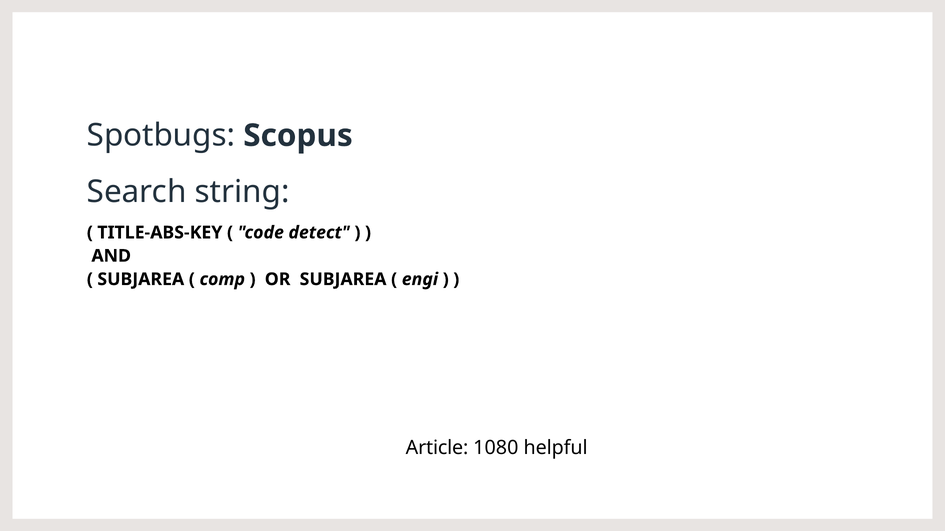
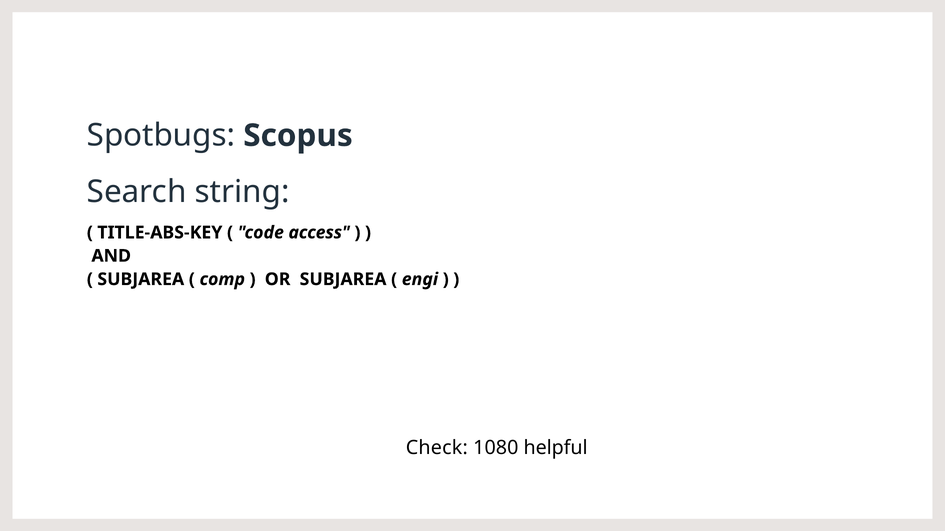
detect: detect -> access (319, 233)
Article: Article -> Check (437, 448)
